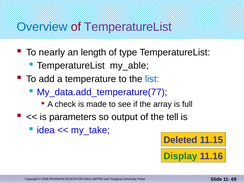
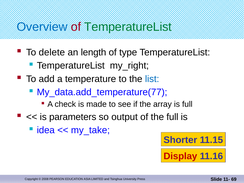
TemperatureList colour: purple -> green (128, 27)
nearly: nearly -> delete (52, 52)
my_able: my_able -> my_right (129, 66)
the tell: tell -> full (172, 117)
Deleted: Deleted -> Shorter (180, 140)
Display colour: green -> red (180, 156)
